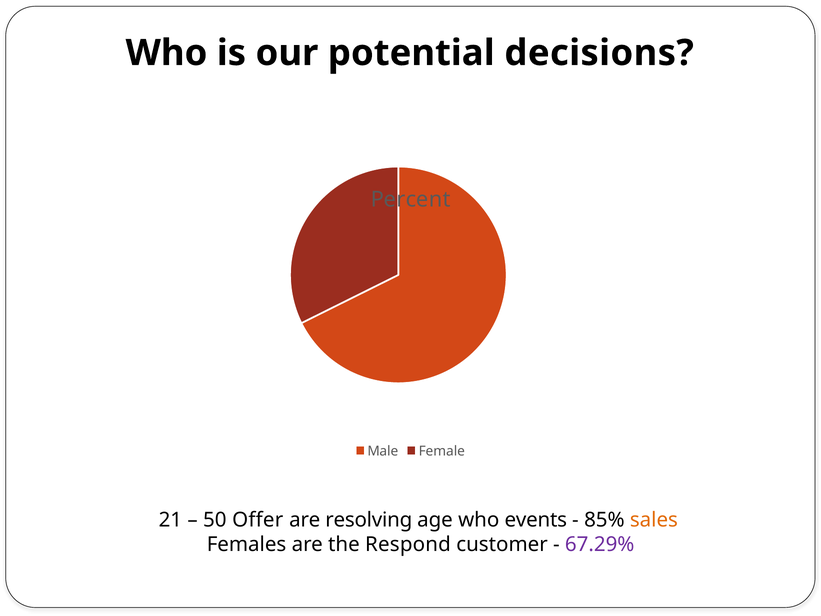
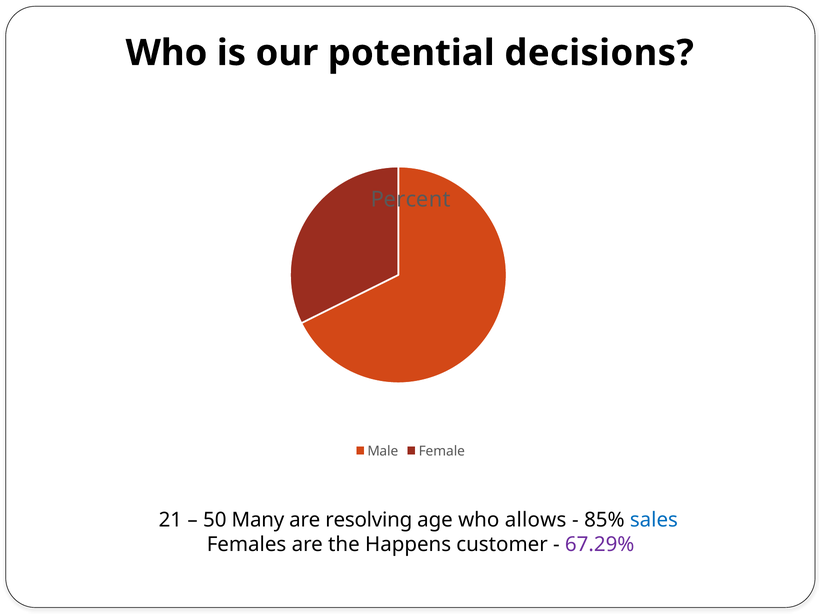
Offer: Offer -> Many (258, 520)
events: events -> allows (536, 520)
sales colour: orange -> blue (654, 520)
Respond: Respond -> Happens (408, 544)
